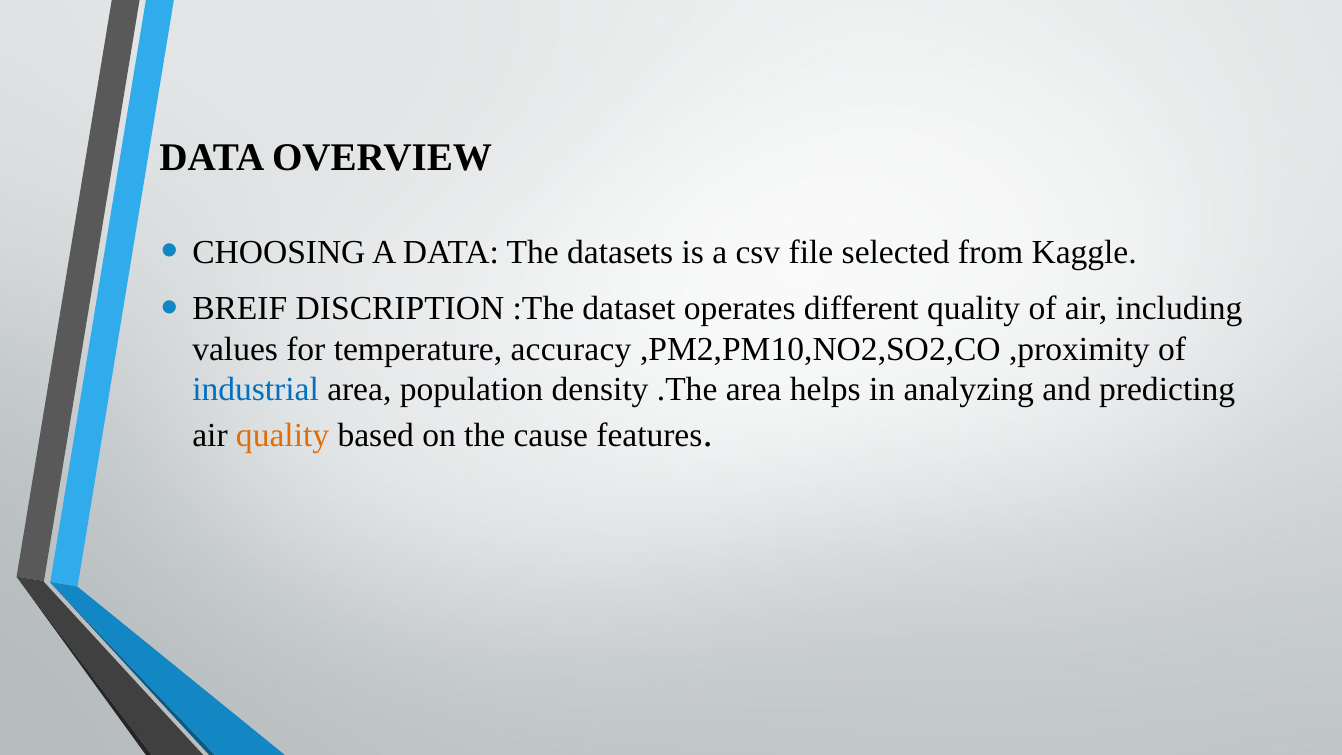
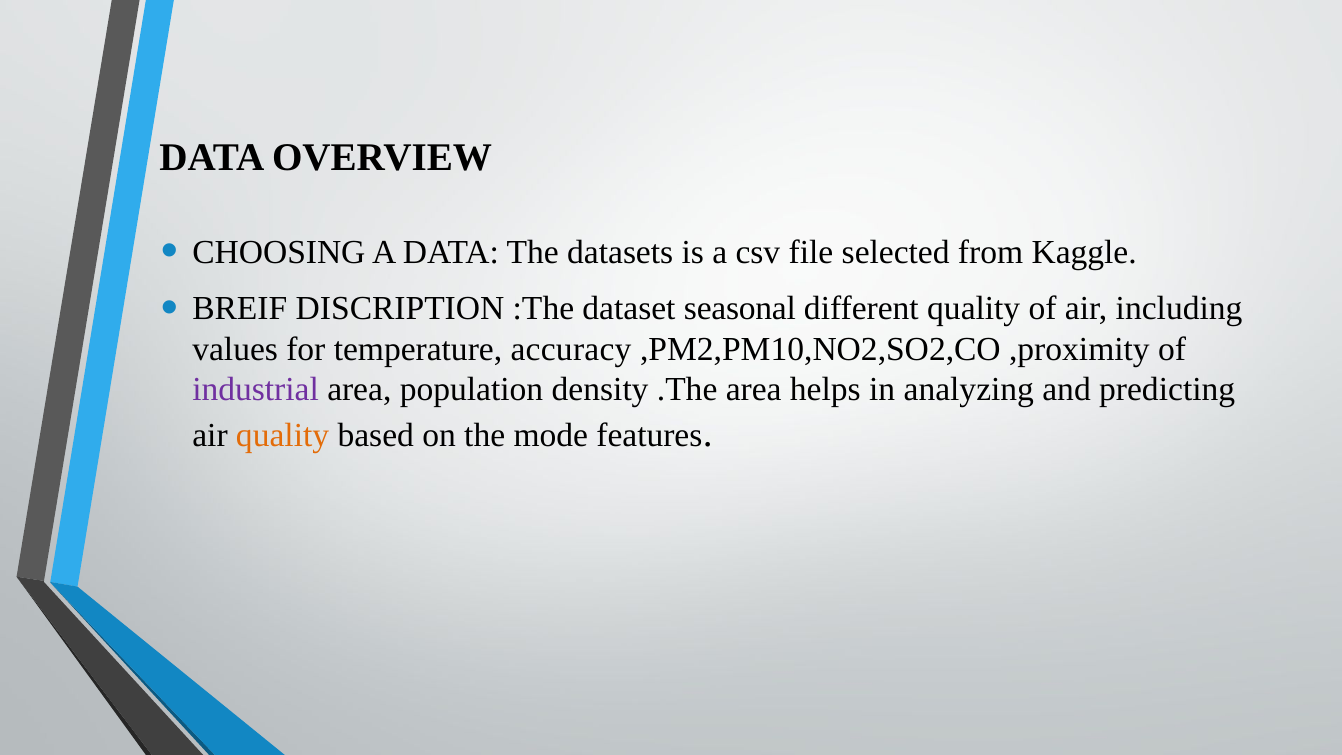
operates: operates -> seasonal (740, 309)
industrial colour: blue -> purple (256, 389)
cause: cause -> mode (551, 435)
